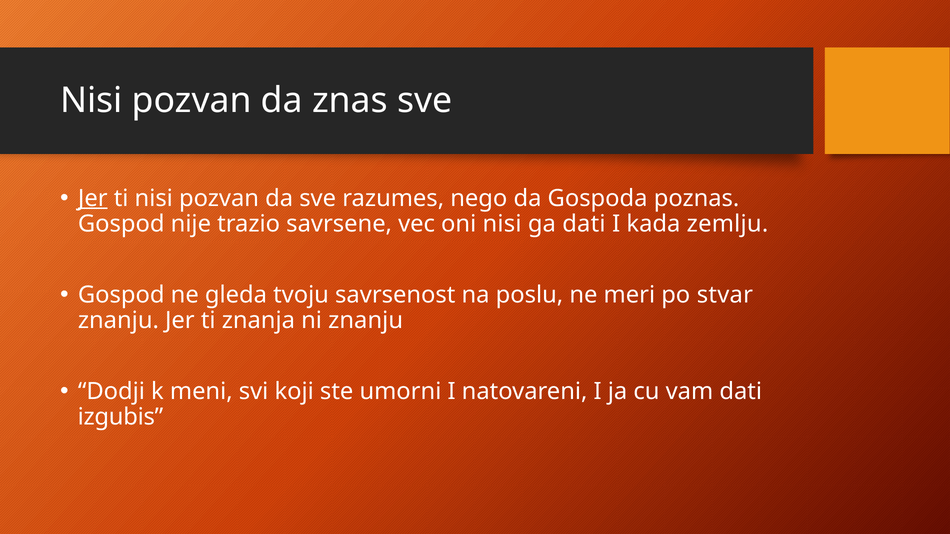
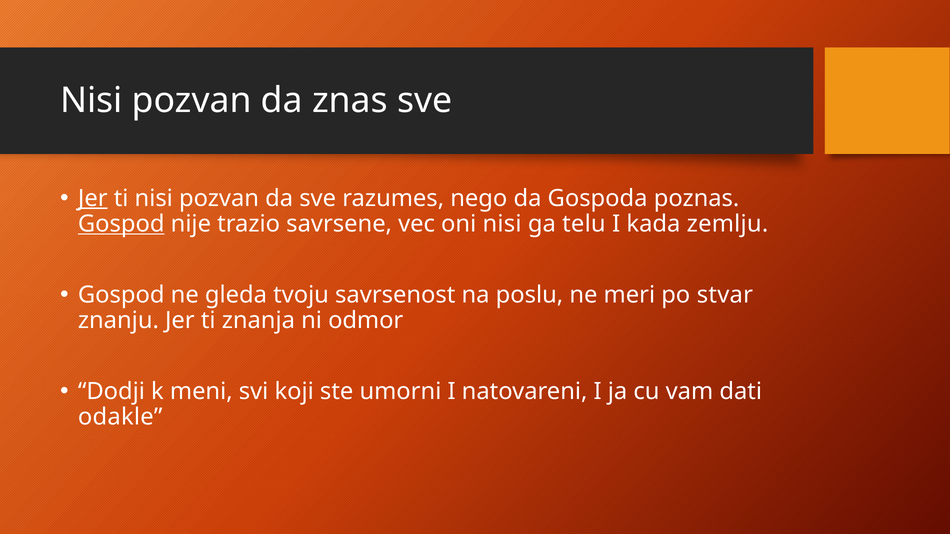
Gospod underline: none -> present (121, 224)
ga dati: dati -> telu (584, 224)
ni znanju: znanju -> odmor (366, 321)
izgubis: izgubis -> odakle (120, 417)
